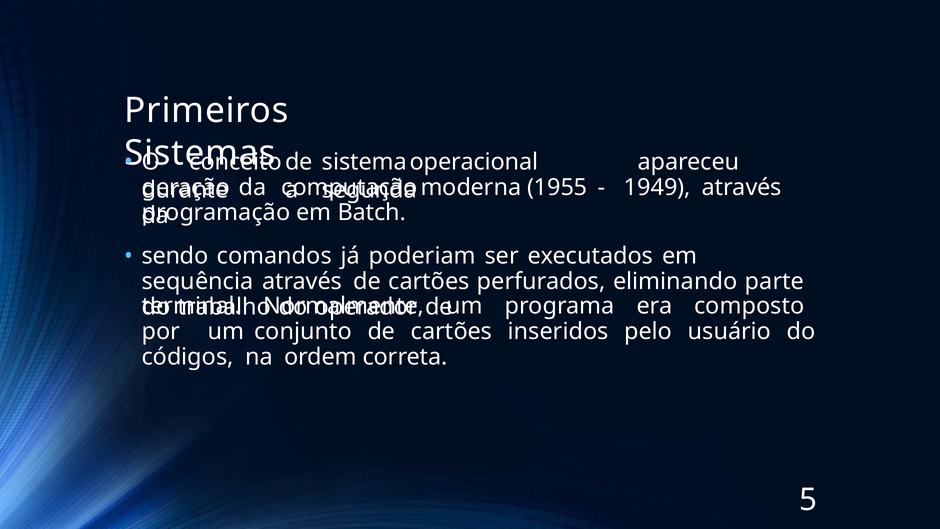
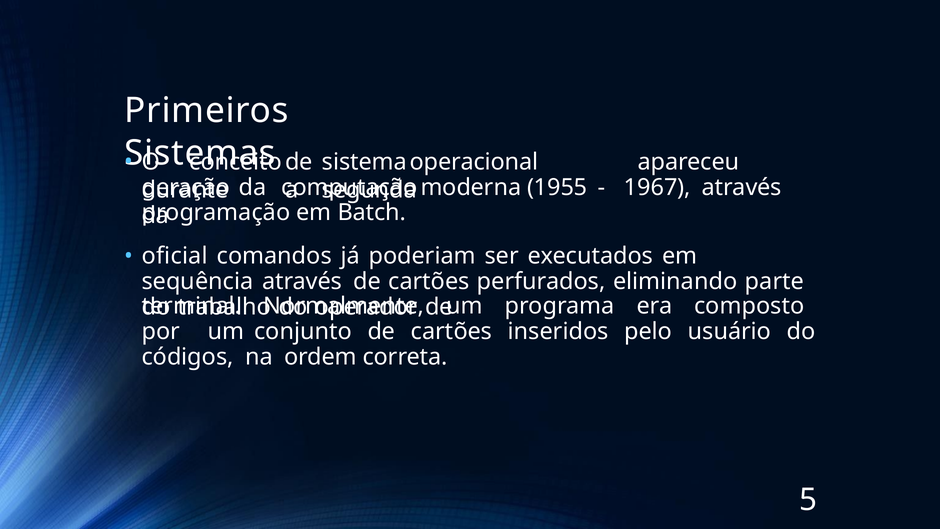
1949: 1949 -> 1967 (657, 187)
sendo: sendo -> oficial (175, 256)
